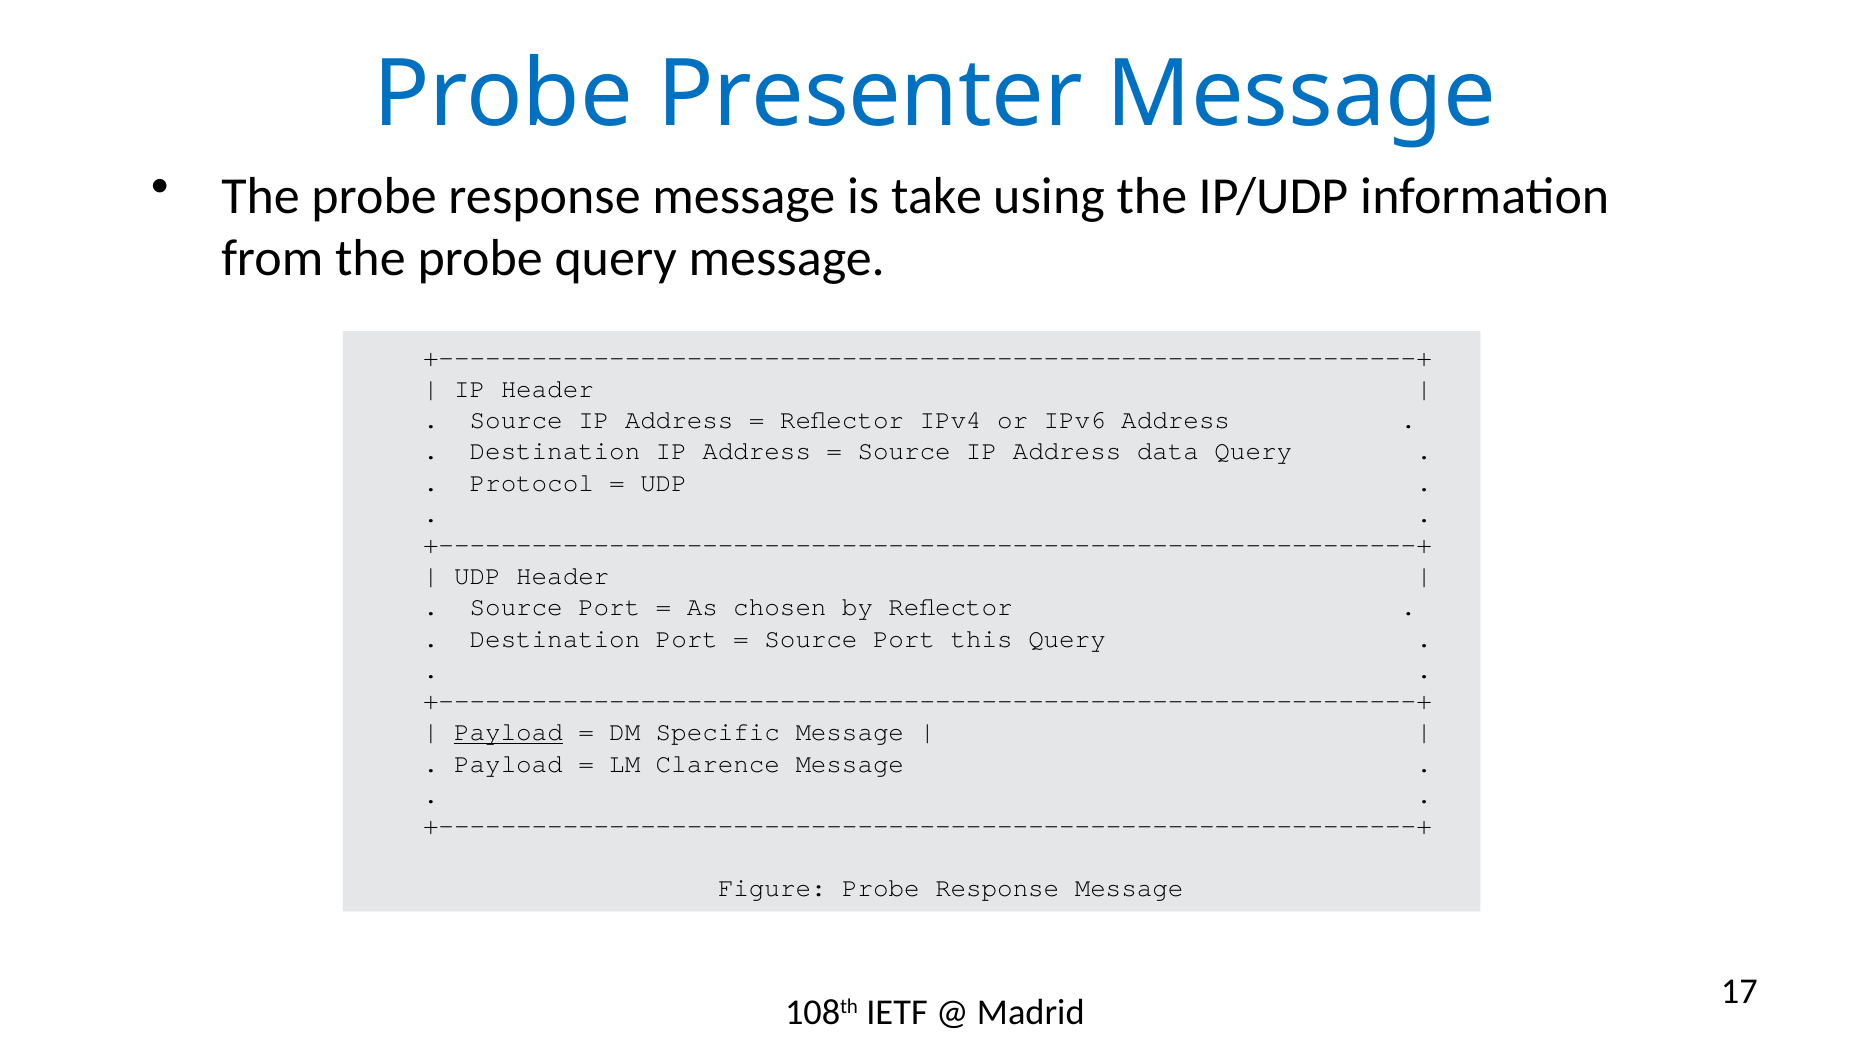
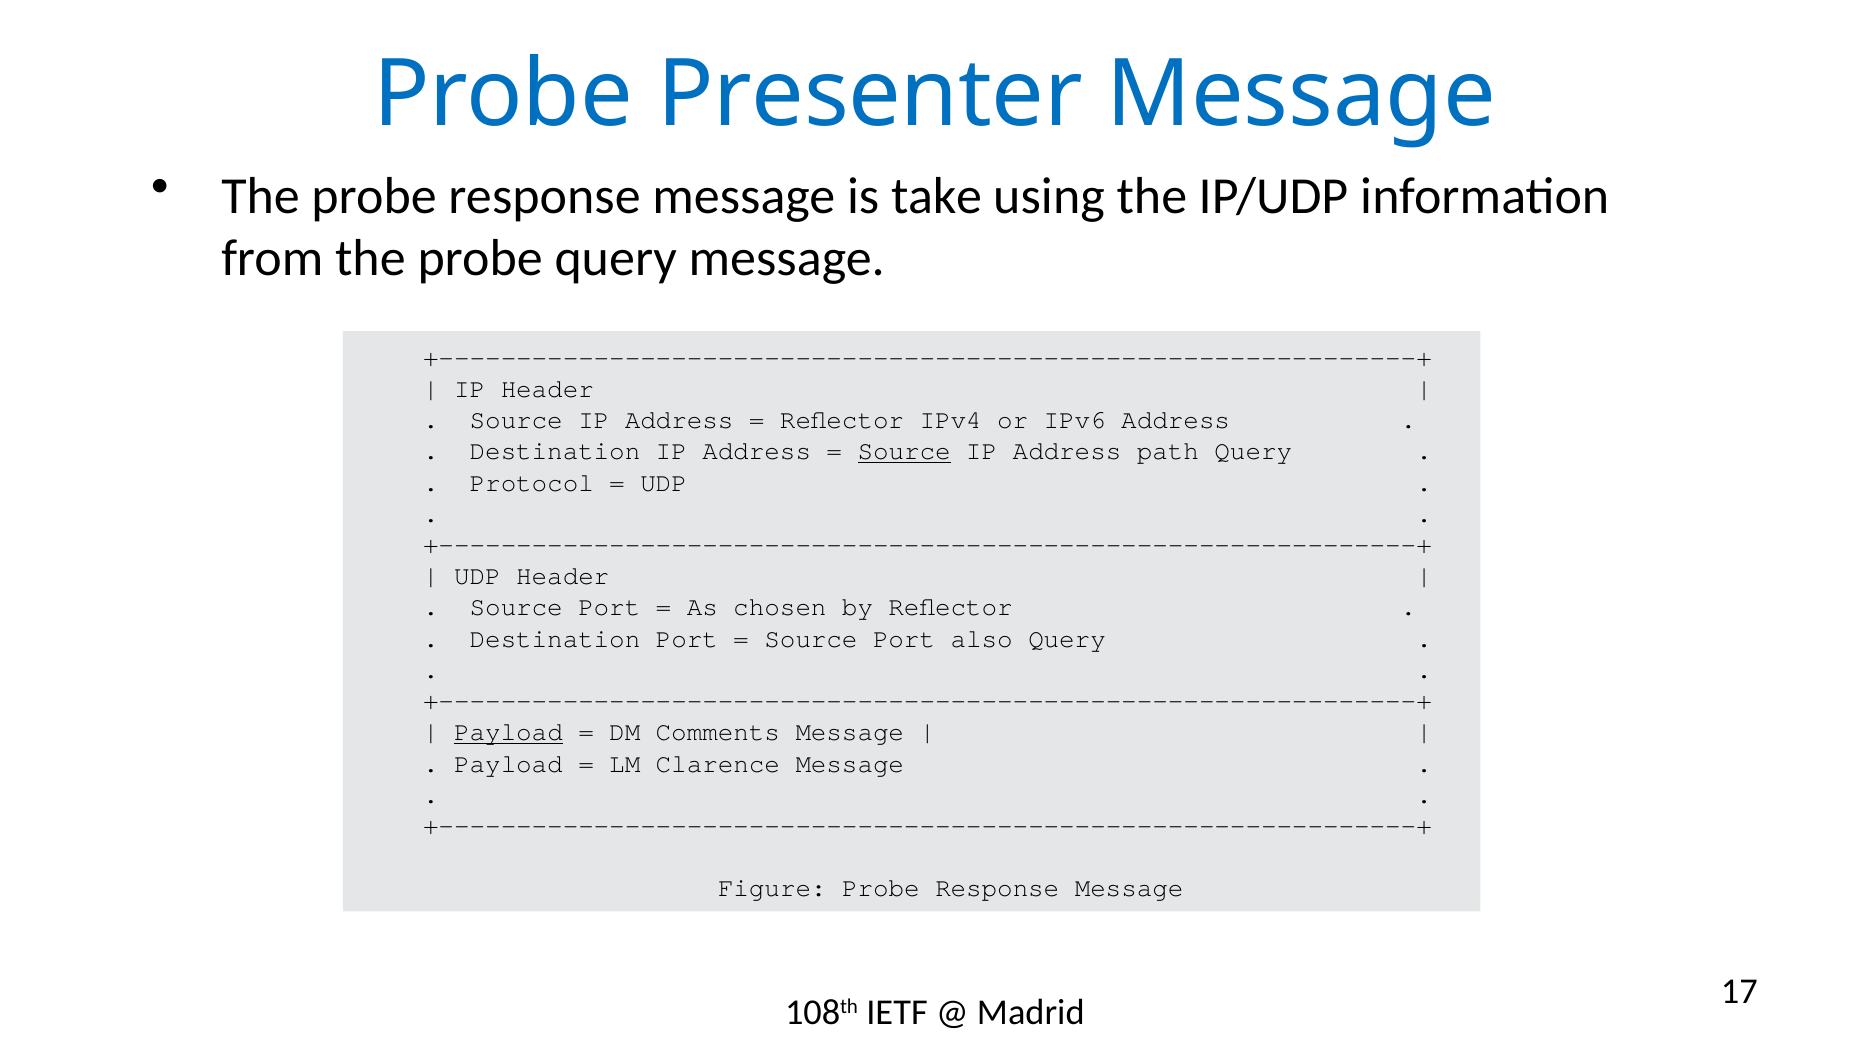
Source underline: none -> present (904, 451)
data: data -> path (1168, 451)
this: this -> also (982, 639)
Specific: Specific -> Comments (718, 732)
